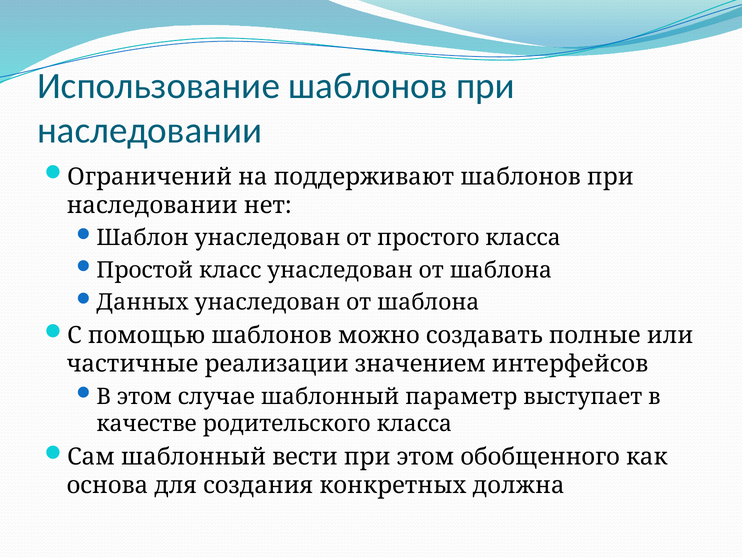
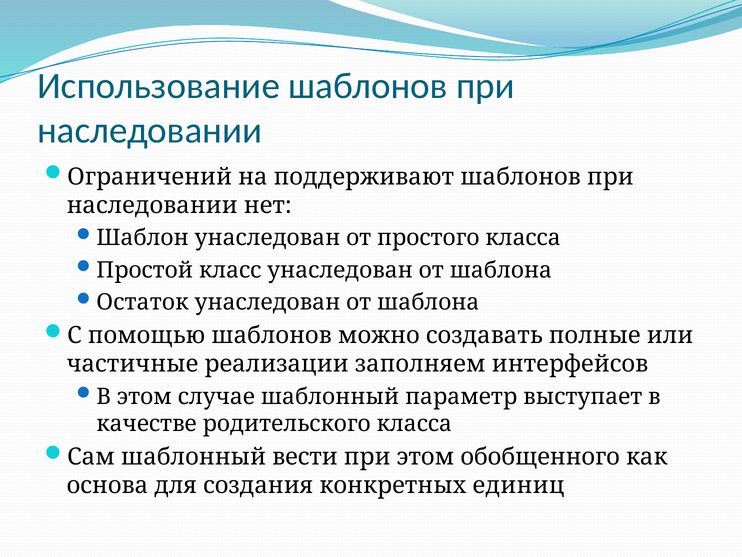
Данных: Данных -> Остаток (142, 302)
значением: значением -> заполняем (420, 364)
должна: должна -> единиц (519, 485)
